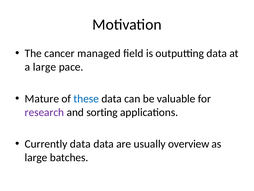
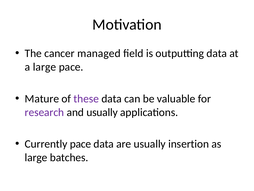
these colour: blue -> purple (86, 98)
and sorting: sorting -> usually (102, 112)
Currently data: data -> pace (80, 144)
overview: overview -> insertion (189, 144)
